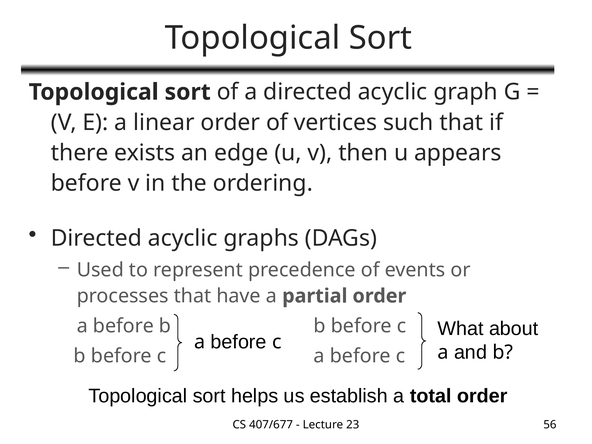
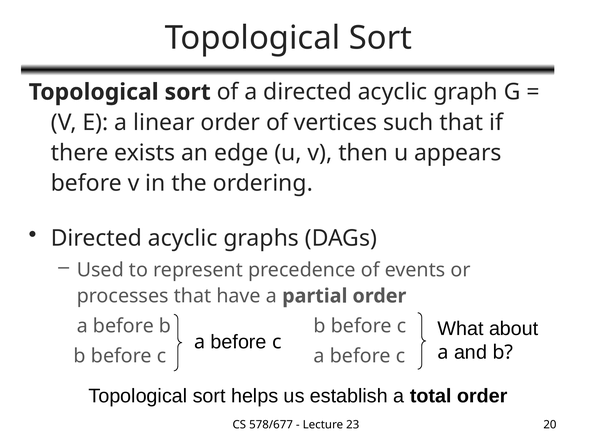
407/677: 407/677 -> 578/677 (271, 425)
56: 56 -> 20 (550, 425)
